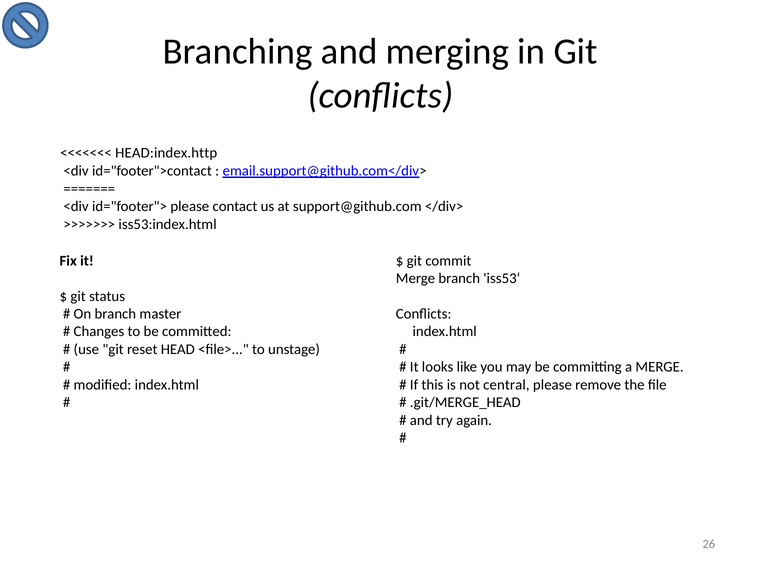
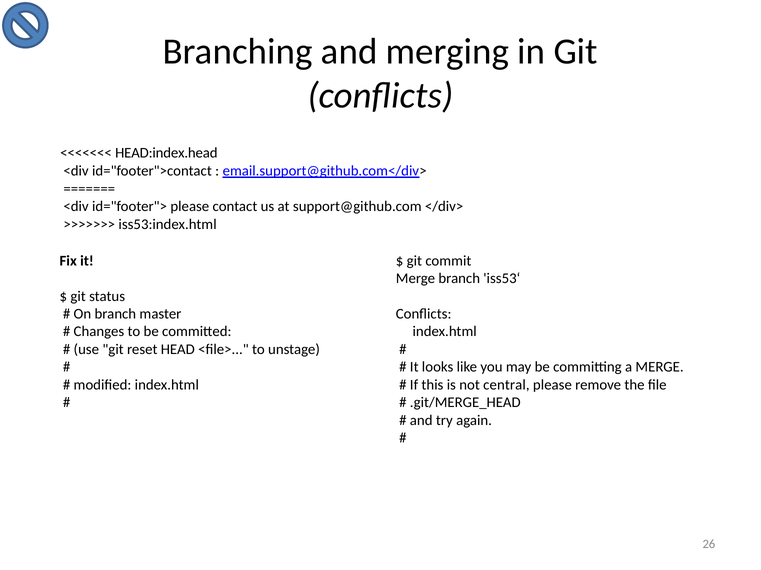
HEAD:index.http: HEAD:index.http -> HEAD:index.head (166, 153)
